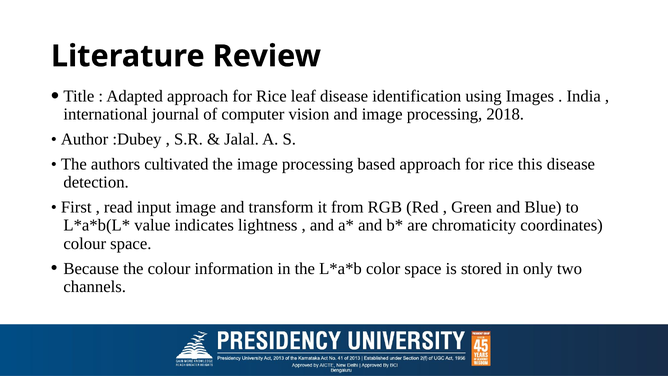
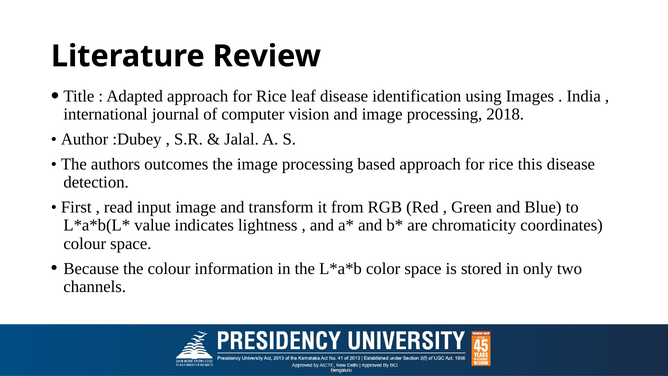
cultivated: cultivated -> outcomes (176, 164)
